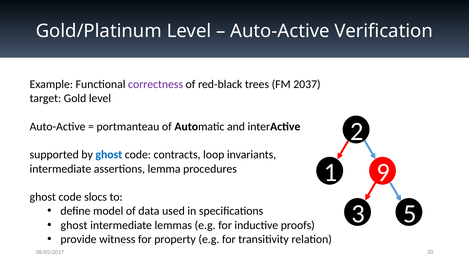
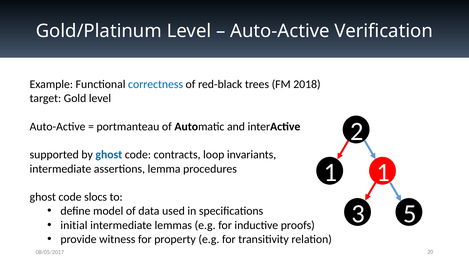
correctness colour: purple -> blue (156, 84)
2037: 2037 -> 2018 (307, 84)
1 9: 9 -> 1 (383, 172)
ghost: ghost -> initial (74, 225)
